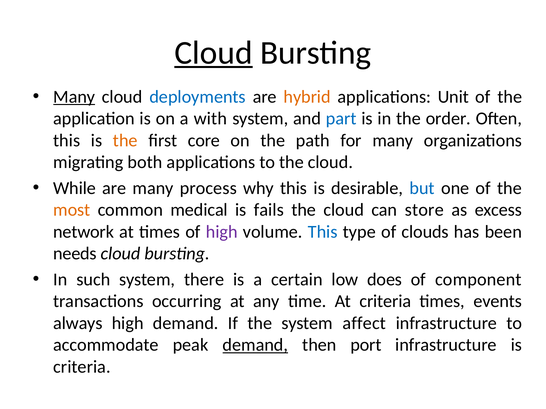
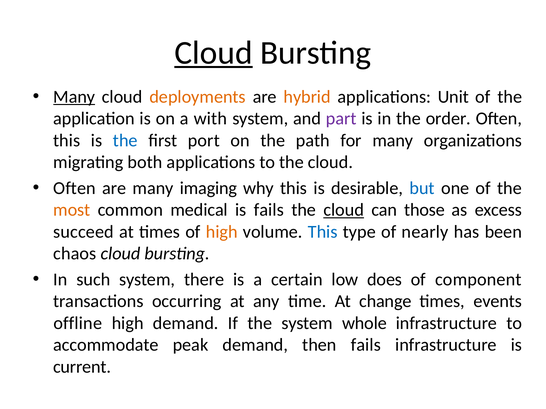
deployments colour: blue -> orange (198, 97)
part colour: blue -> purple (341, 119)
the colour: orange -> blue (125, 141)
core: core -> port (204, 141)
While: While -> Often (75, 188)
process: process -> imaging (208, 188)
cloud underline: none -> present (344, 210)
store: store -> those (424, 210)
network: network -> succeed (84, 232)
high colour: purple -> orange (222, 232)
clouds: clouds -> nearly (425, 232)
needs: needs -> chaos (75, 254)
At criteria: criteria -> change (385, 302)
always: always -> offline (78, 323)
affect: affect -> whole (364, 323)
demand underline: present -> none (255, 345)
then port: port -> fails (366, 345)
criteria: criteria -> current (82, 367)
